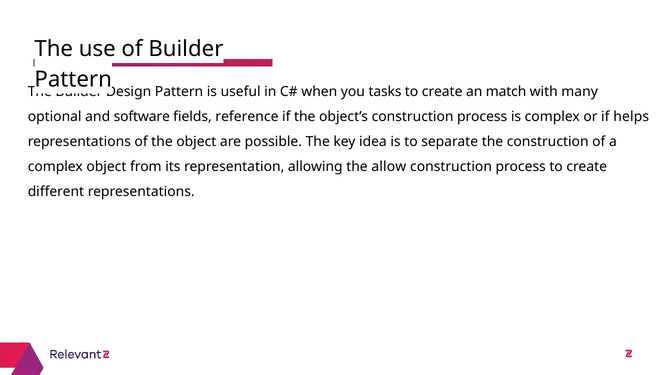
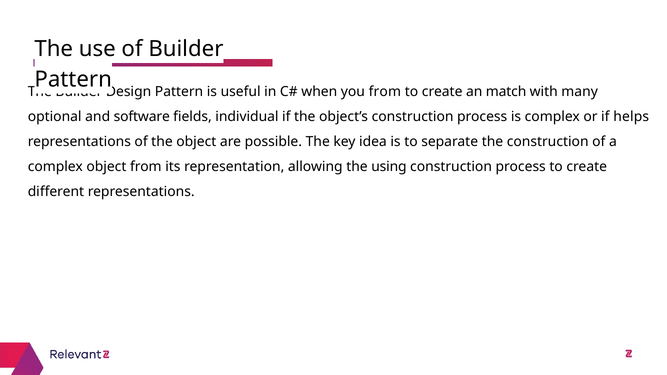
you tasks: tasks -> from (385, 92)
reference: reference -> individual (247, 117)
allow: allow -> using (389, 167)
